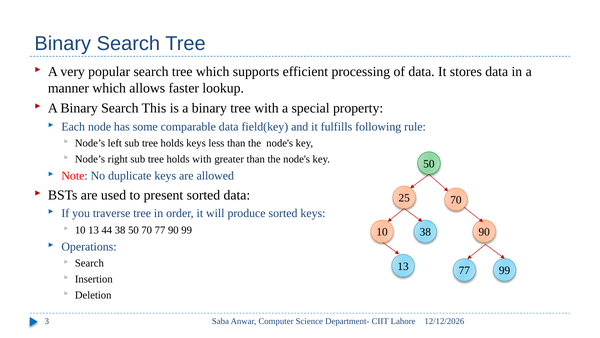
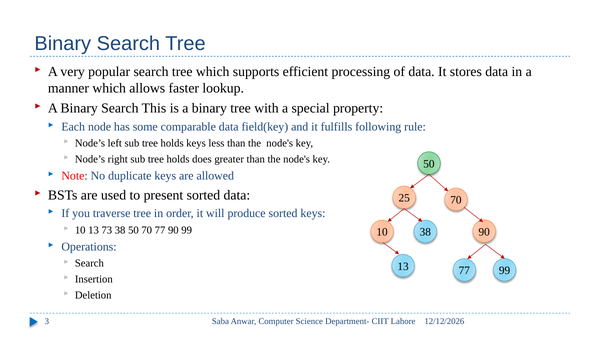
holds with: with -> does (202, 159)
44: 44 -> 73 (107, 230)
